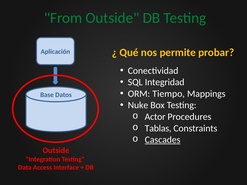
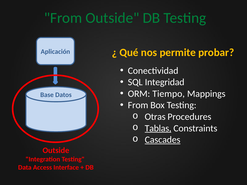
Nuke: Nuke -> From (138, 105)
Actor: Actor -> Otras (155, 117)
Tablas underline: none -> present (158, 128)
